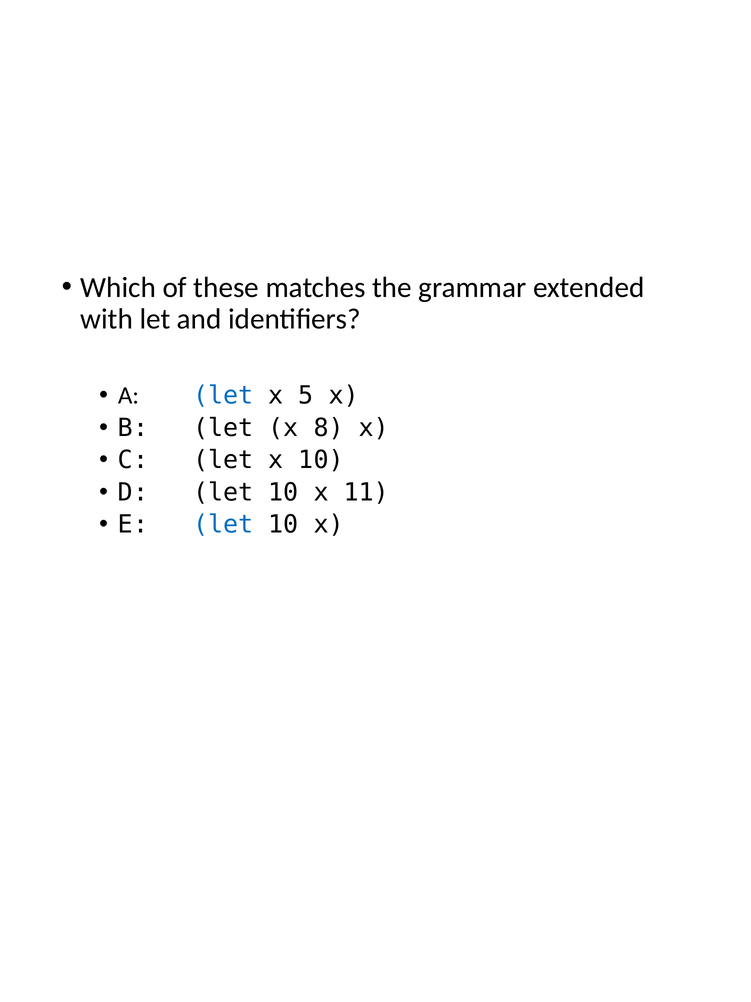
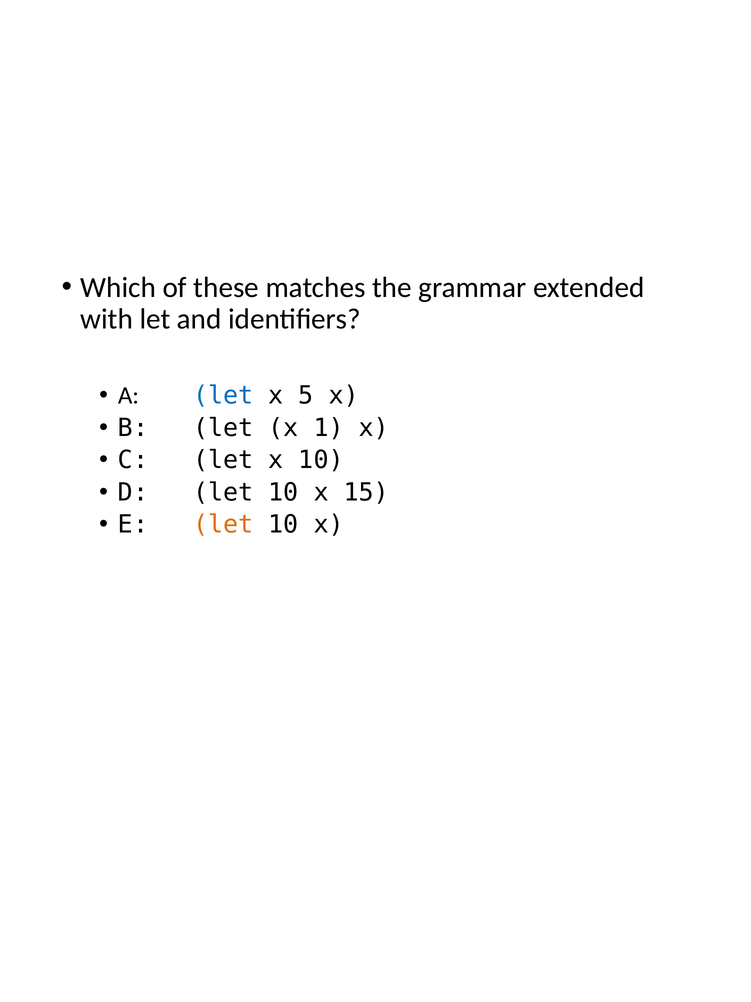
8: 8 -> 1 (329, 427)
11: 11 -> 15 (366, 492)
let colour: blue -> orange (223, 524)
